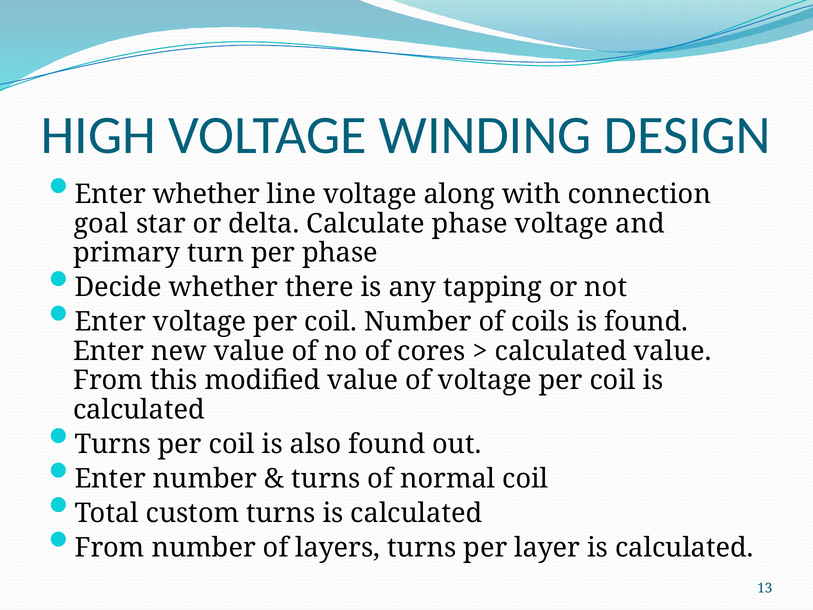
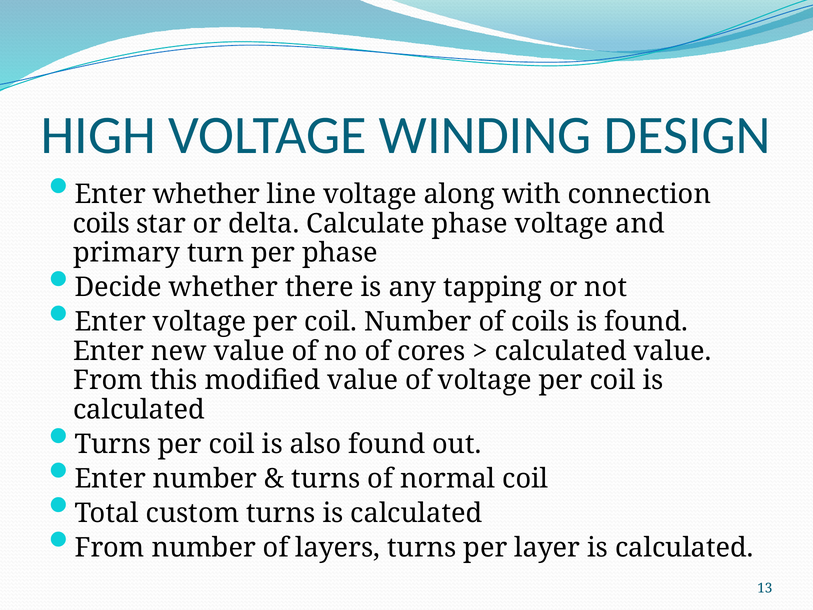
goal: goal -> coils (101, 223)
